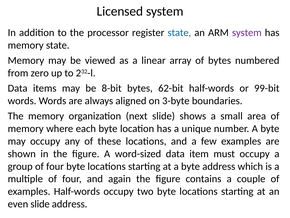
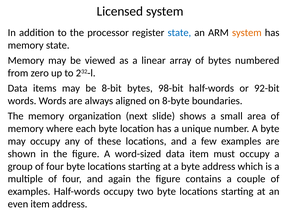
system colour: purple -> orange (247, 33)
62-bit: 62-bit -> 98-bit (171, 88)
99-bit: 99-bit -> 92-bit (267, 88)
3-byte: 3-byte -> 8-byte (176, 101)
even slide: slide -> item (40, 204)
